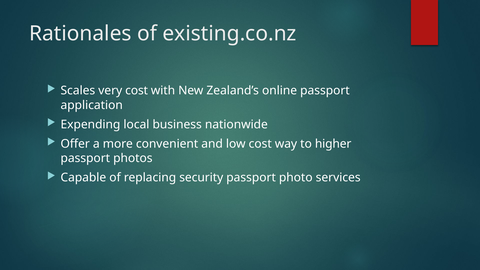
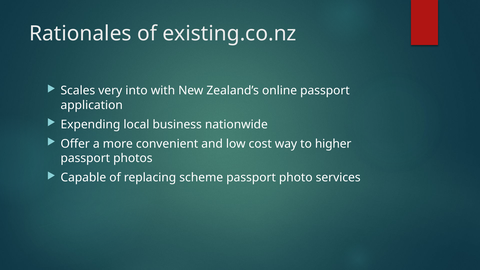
very cost: cost -> into (137, 91)
security: security -> scheme (201, 178)
